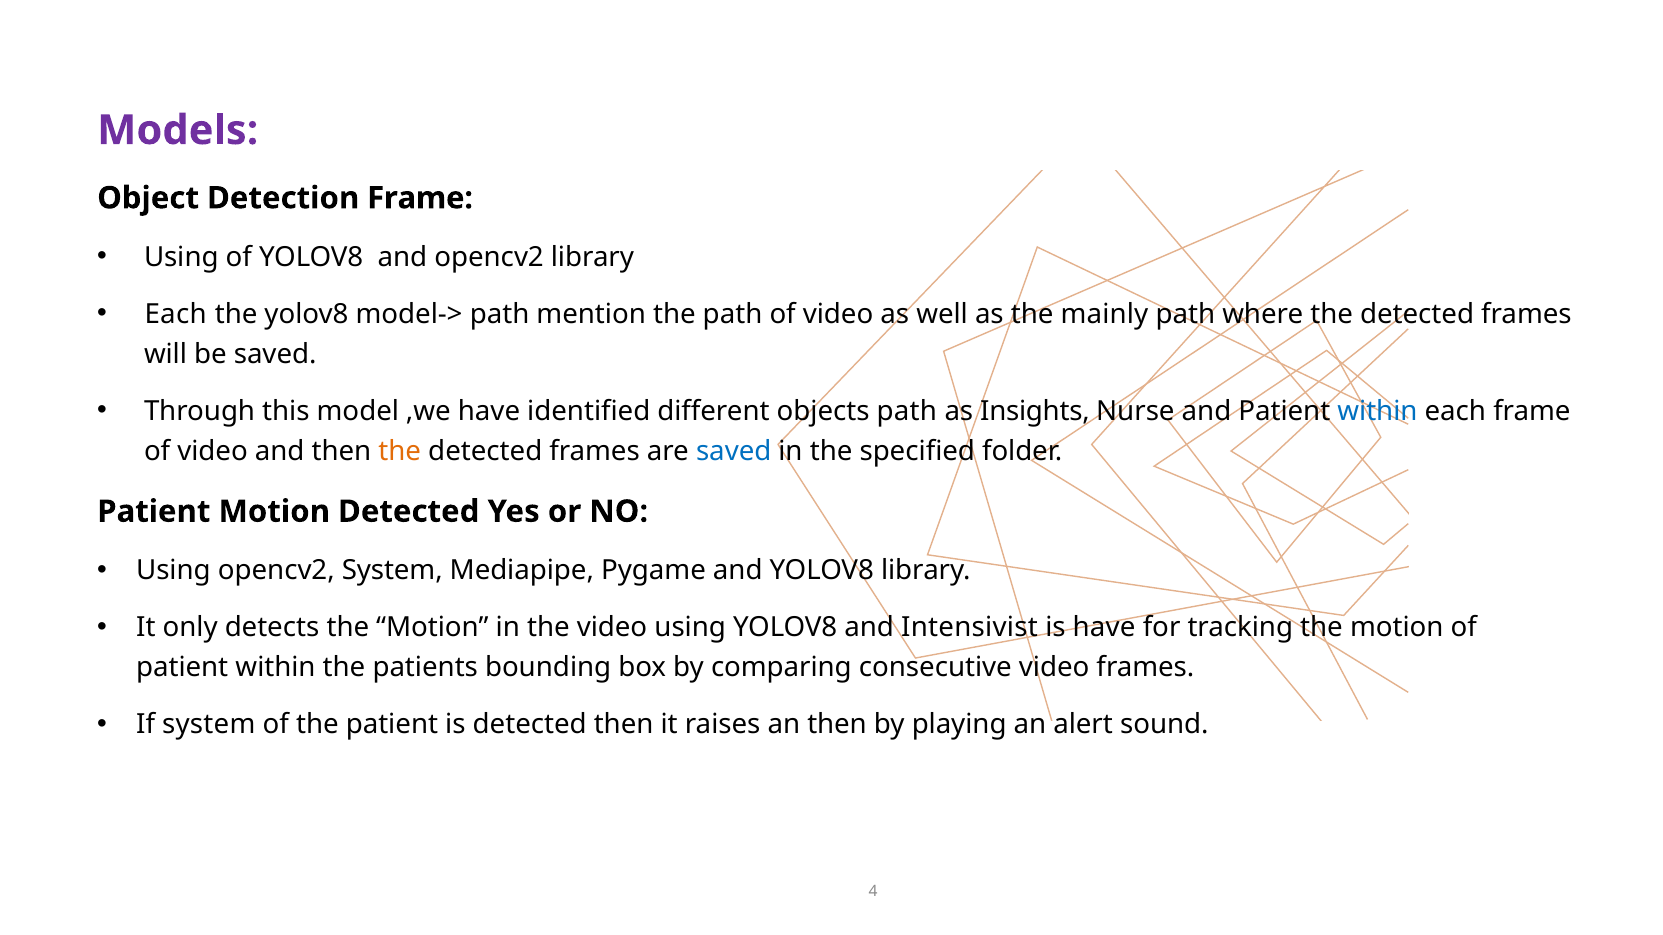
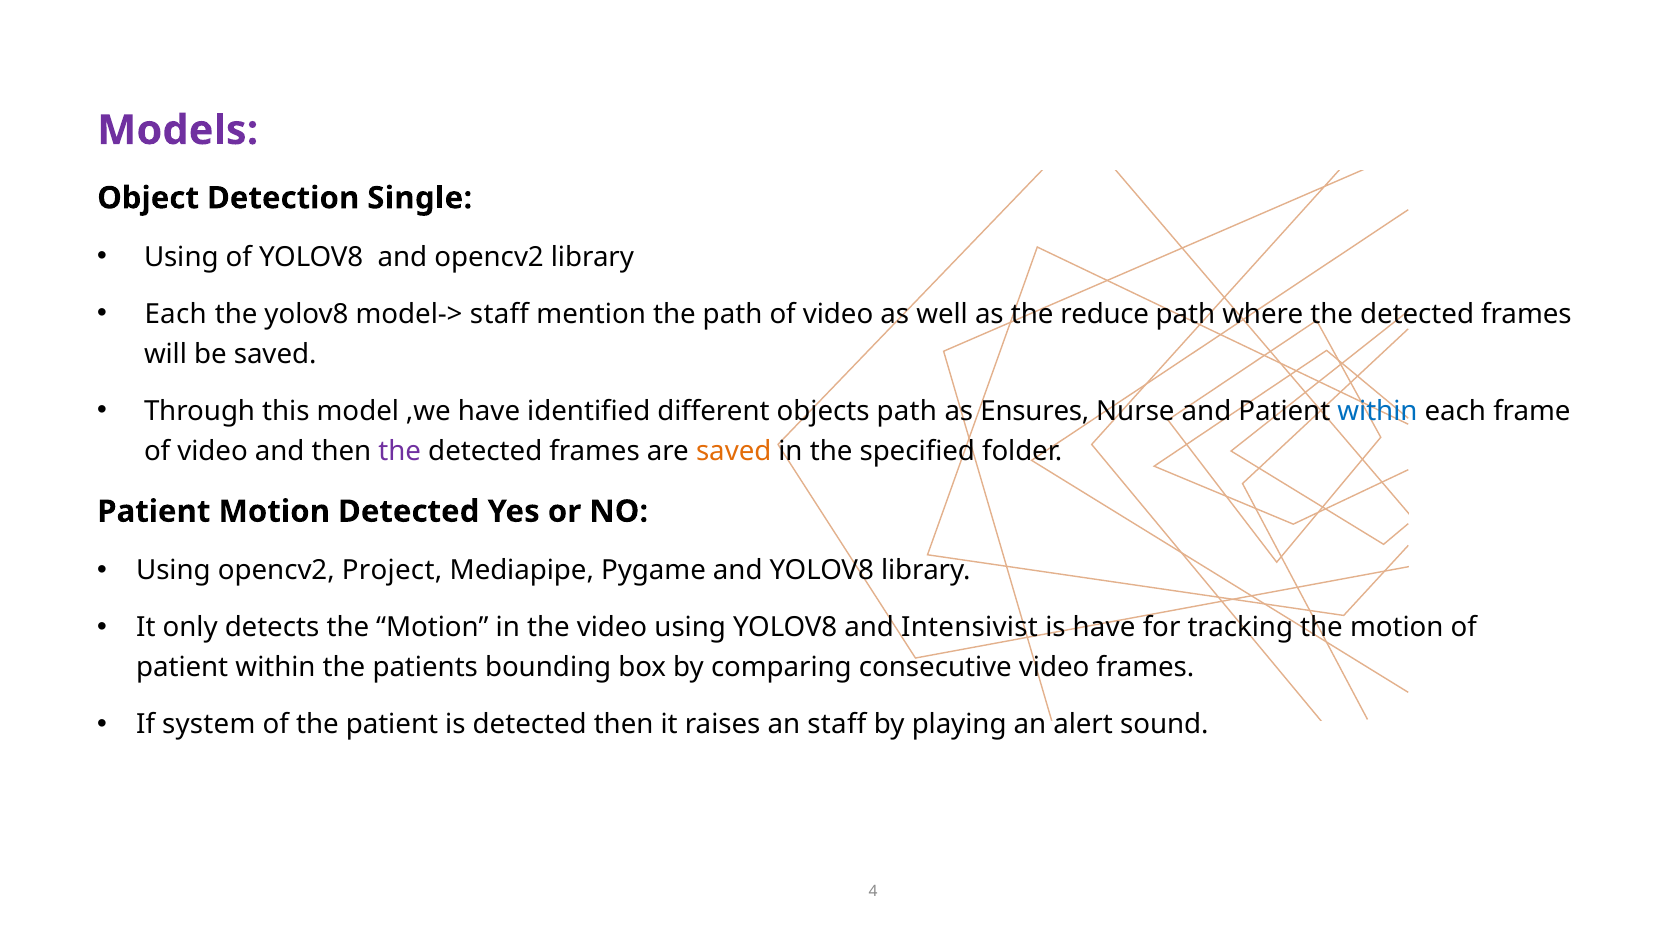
Detection Frame: Frame -> Single (420, 198)
model-> path: path -> staff (499, 314)
mainly: mainly -> reduce (1105, 314)
Insights: Insights -> Ensures (1035, 411)
the colour: orange -> purple (400, 451)
saved colour: blue -> orange (734, 451)
opencv2 System: System -> Project (392, 571)
an then: then -> staff (837, 725)
